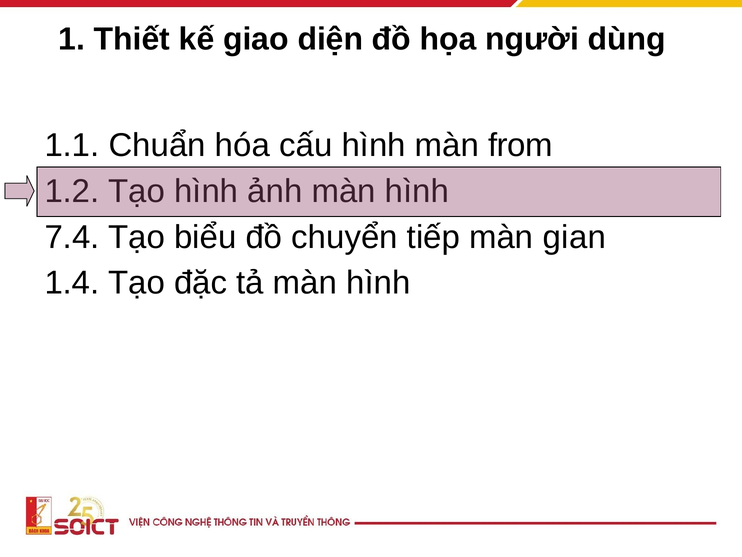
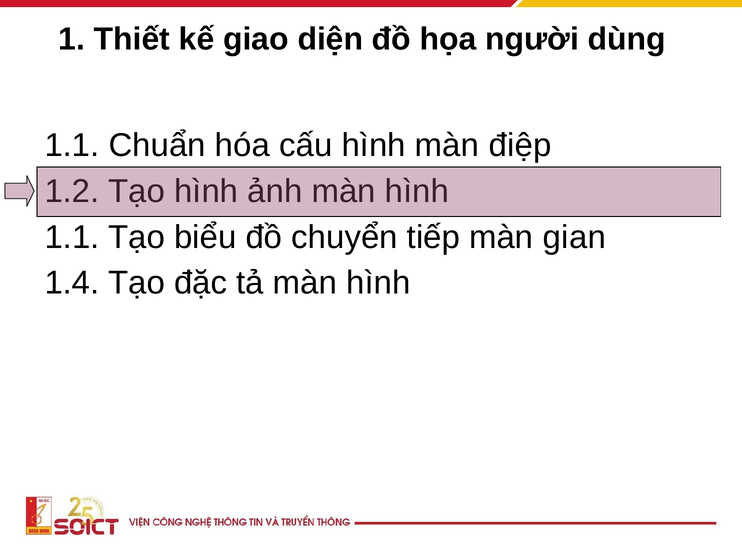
from: from -> điệp (520, 145)
7.4: 7.4 -> 1.1 (72, 237)
